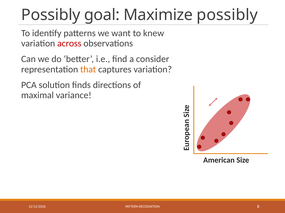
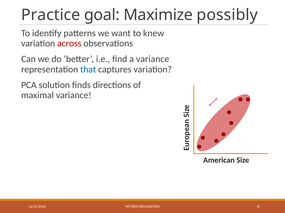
Possibly: Possibly -> Practice (51, 15)
a consider: consider -> variance (153, 59)
that colour: orange -> blue (88, 70)
